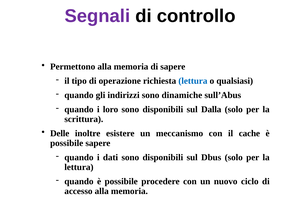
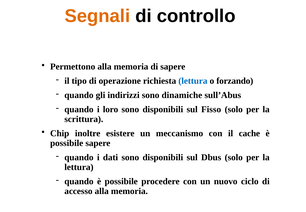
Segnali colour: purple -> orange (97, 16)
qualsiasi: qualsiasi -> forzando (235, 81)
Dalla: Dalla -> Fisso (211, 109)
Delle: Delle -> Chip (60, 133)
